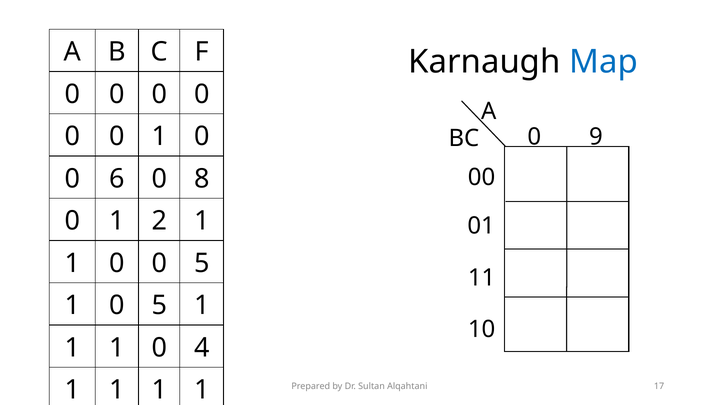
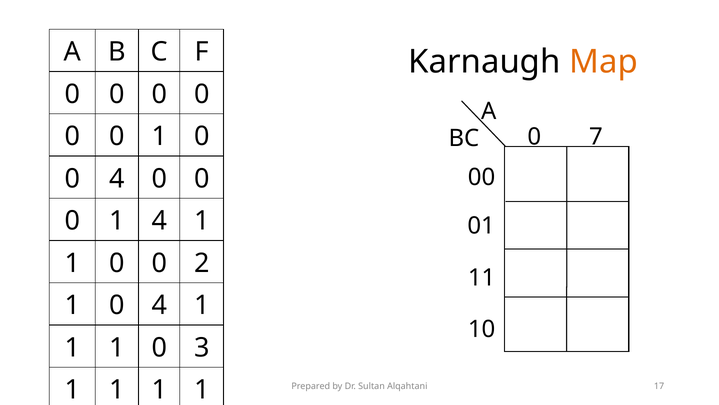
Map colour: blue -> orange (603, 62)
9: 9 -> 7 (596, 136)
6: 6 -> 4 (117, 178)
8: 8 -> 0 (202, 178)
1 2: 2 -> 4 (159, 221)
0 0 5: 5 -> 2 (202, 263)
1 0 5: 5 -> 4 (159, 305)
4: 4 -> 3 (202, 347)
